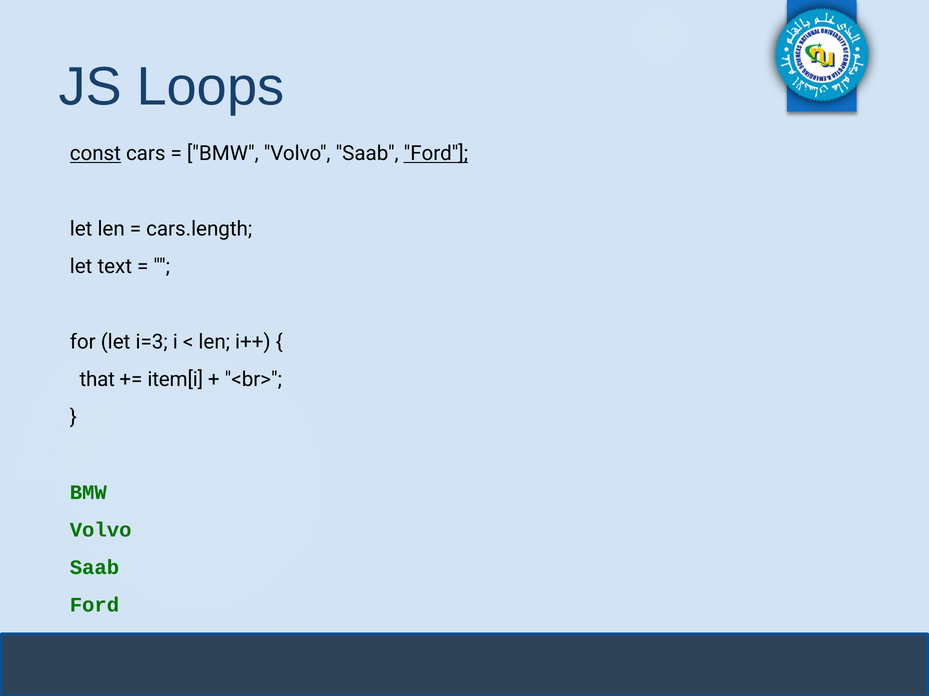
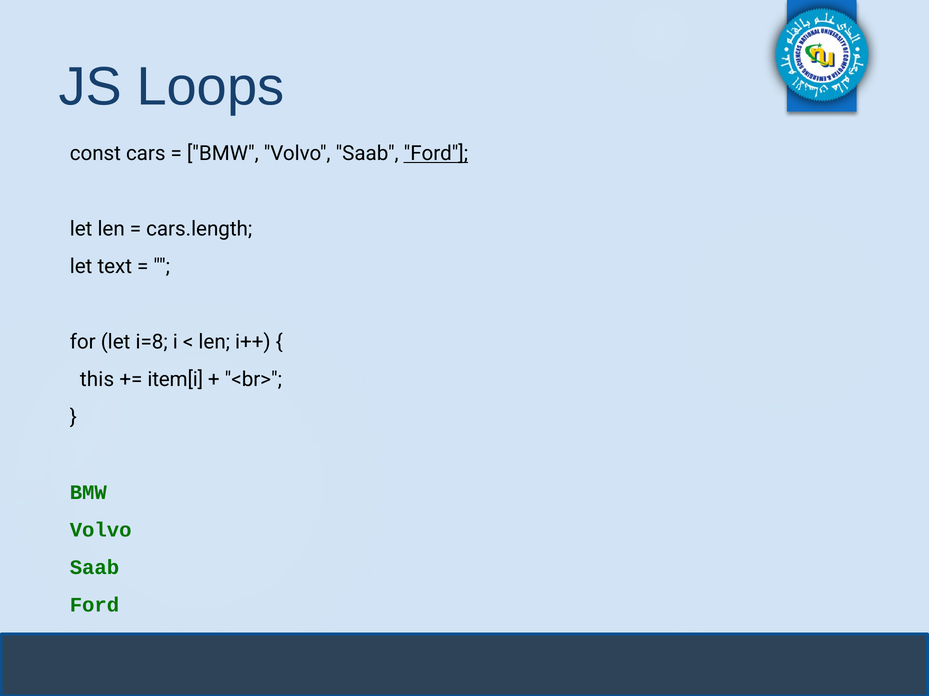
const underline: present -> none (95, 154)
i=3: i=3 -> i=8 (152, 342)
that: that -> this (97, 380)
